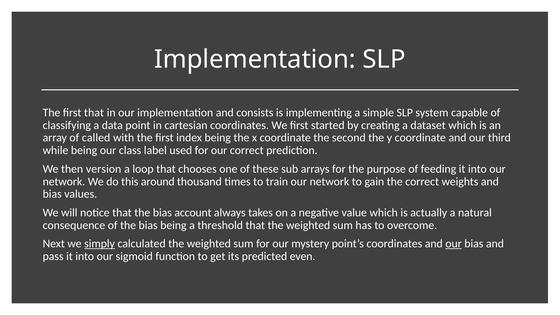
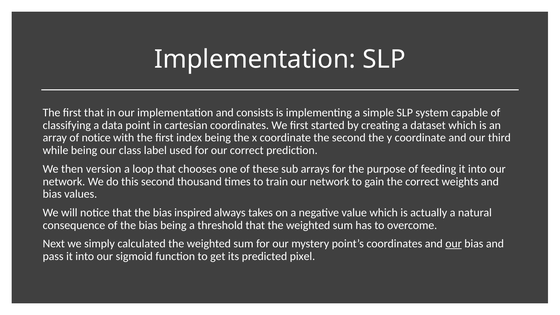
of called: called -> notice (96, 138)
this around: around -> second (158, 181)
account: account -> inspired (193, 213)
simply underline: present -> none (100, 244)
even: even -> pixel (302, 256)
